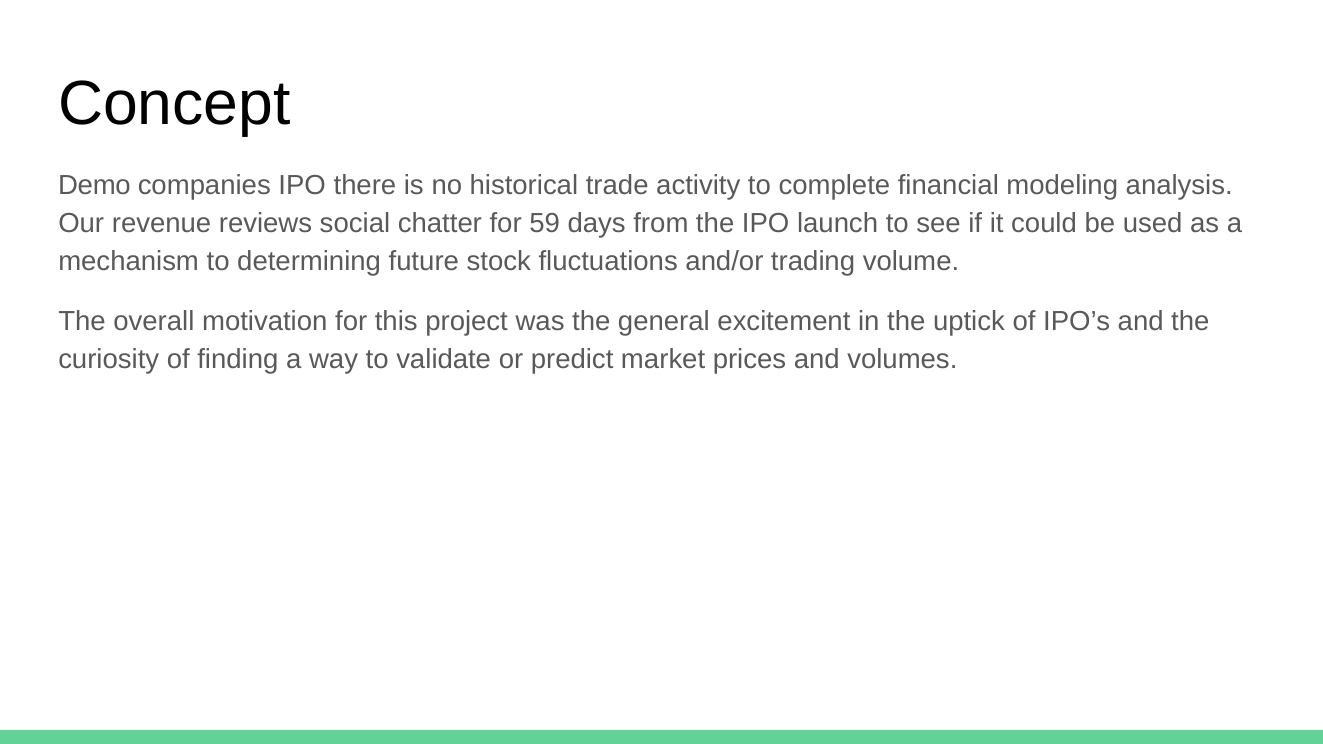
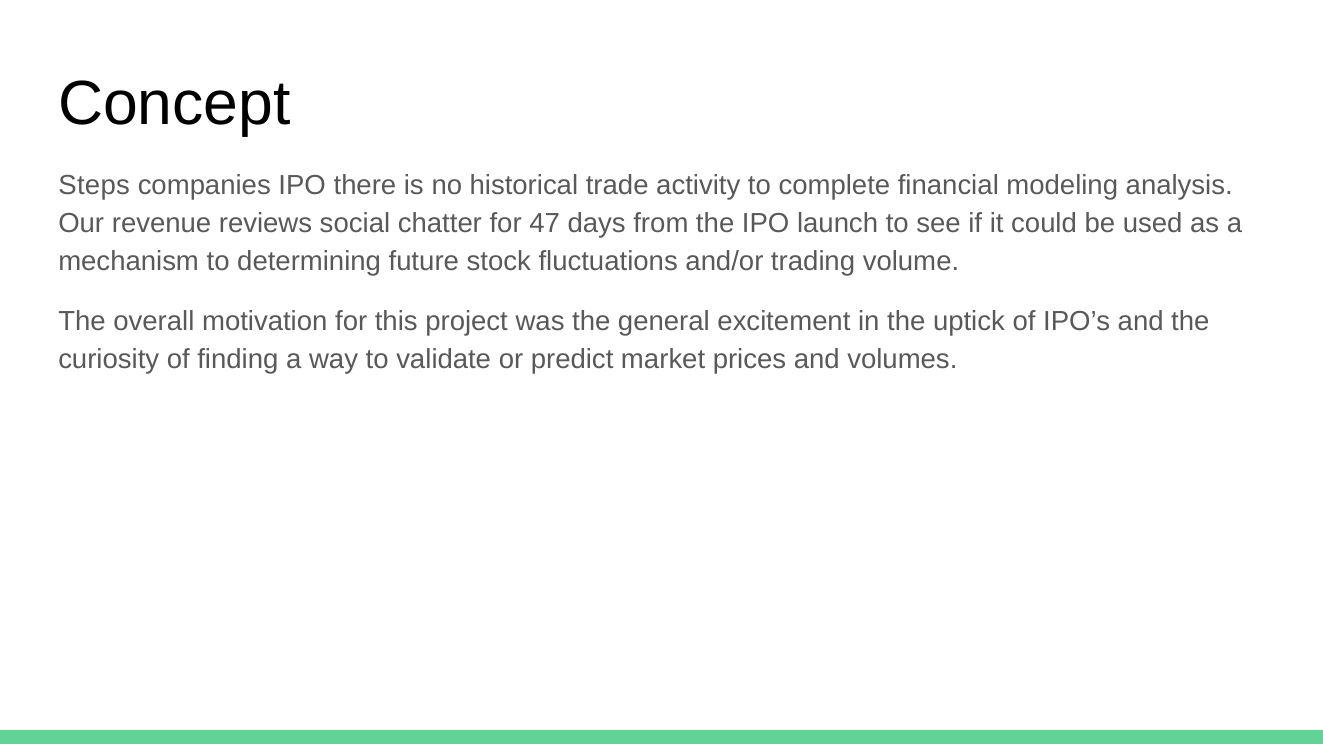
Demo: Demo -> Steps (94, 185)
59: 59 -> 47 (545, 223)
